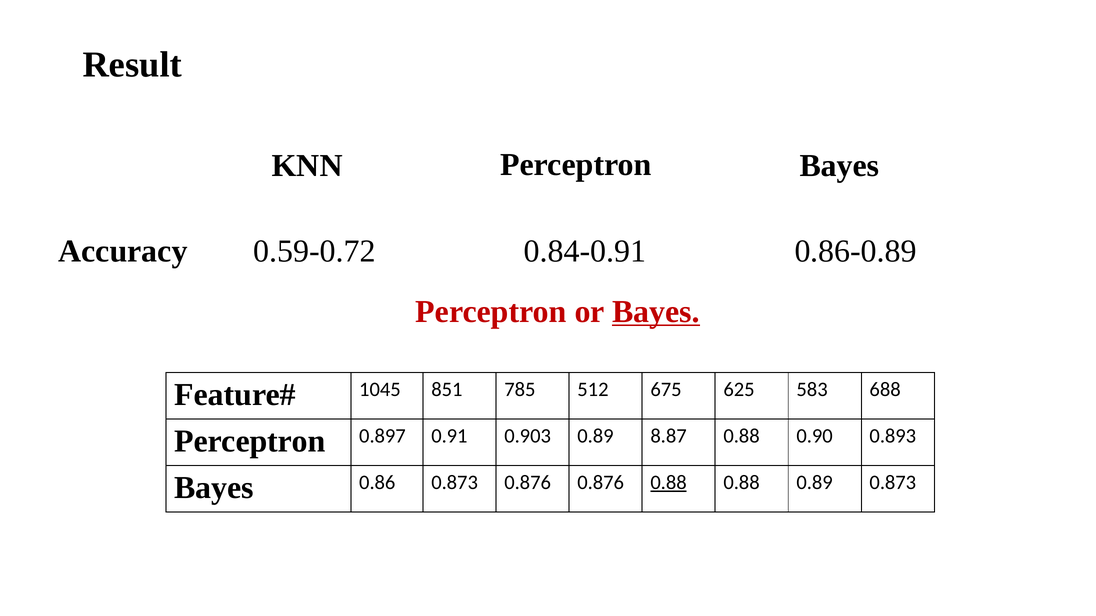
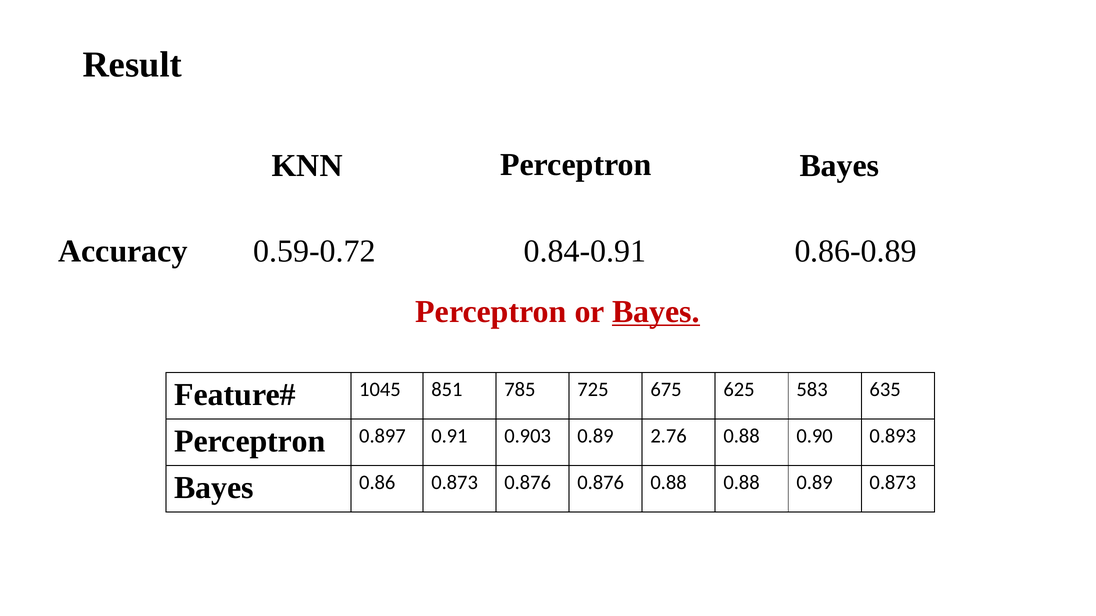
512: 512 -> 725 (593, 390)
688: 688 -> 635 (885, 390)
8.87: 8.87 -> 2.76 (669, 436)
0.88 underline: present -> none (669, 483)
